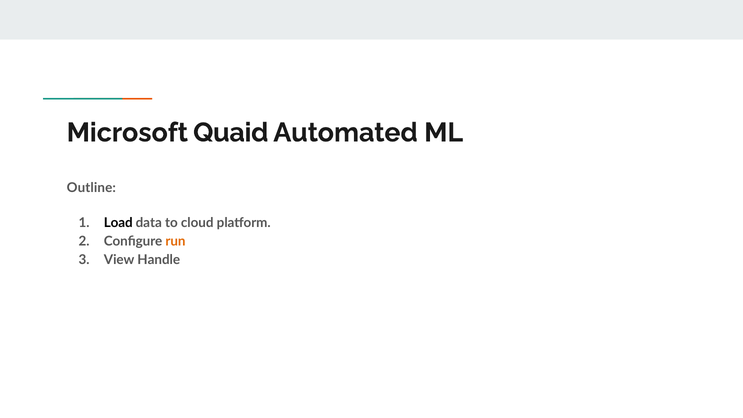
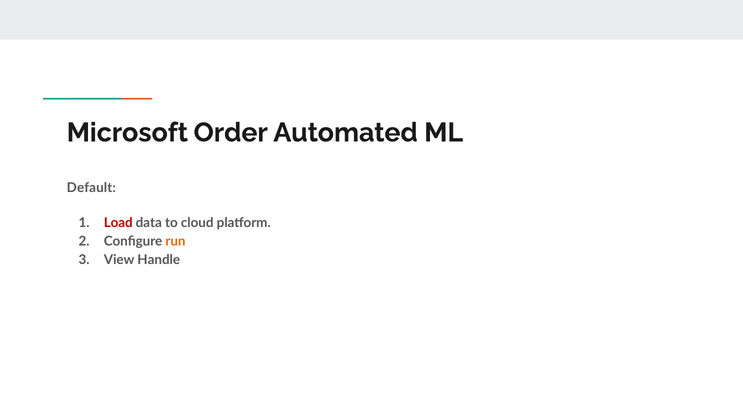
Quaid: Quaid -> Order (231, 133)
Outline: Outline -> Default (91, 188)
Load colour: black -> red (118, 223)
